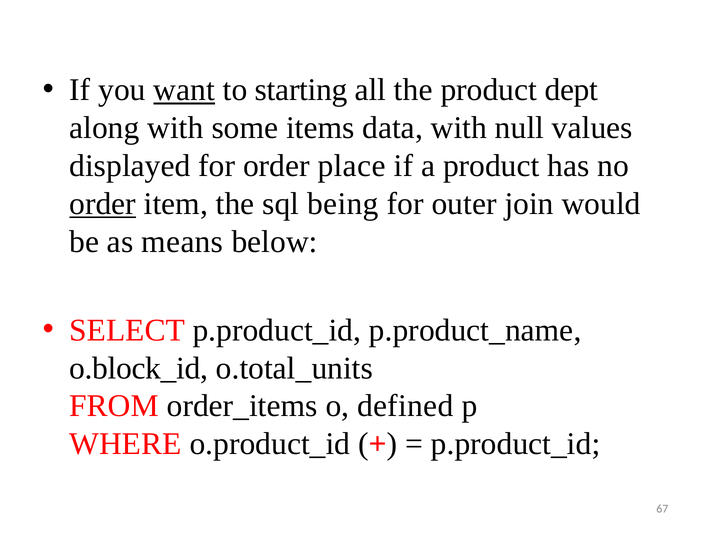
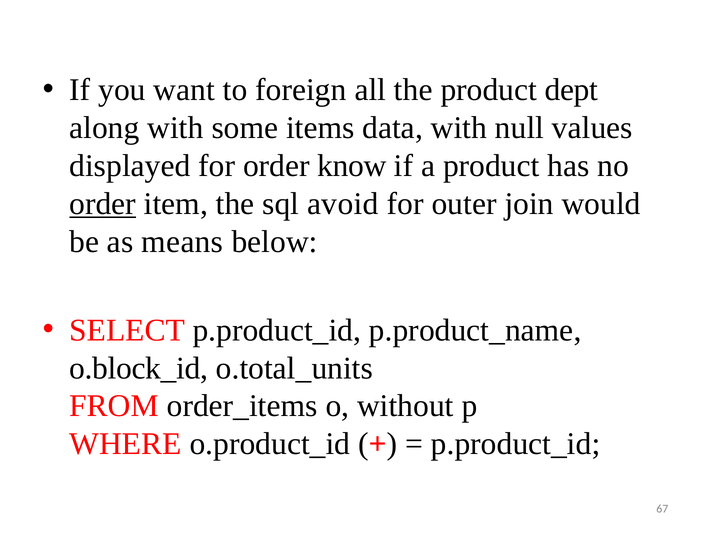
want underline: present -> none (184, 90)
starting: starting -> foreign (301, 90)
place: place -> know (352, 166)
being: being -> avoid (343, 204)
defined: defined -> without (405, 406)
